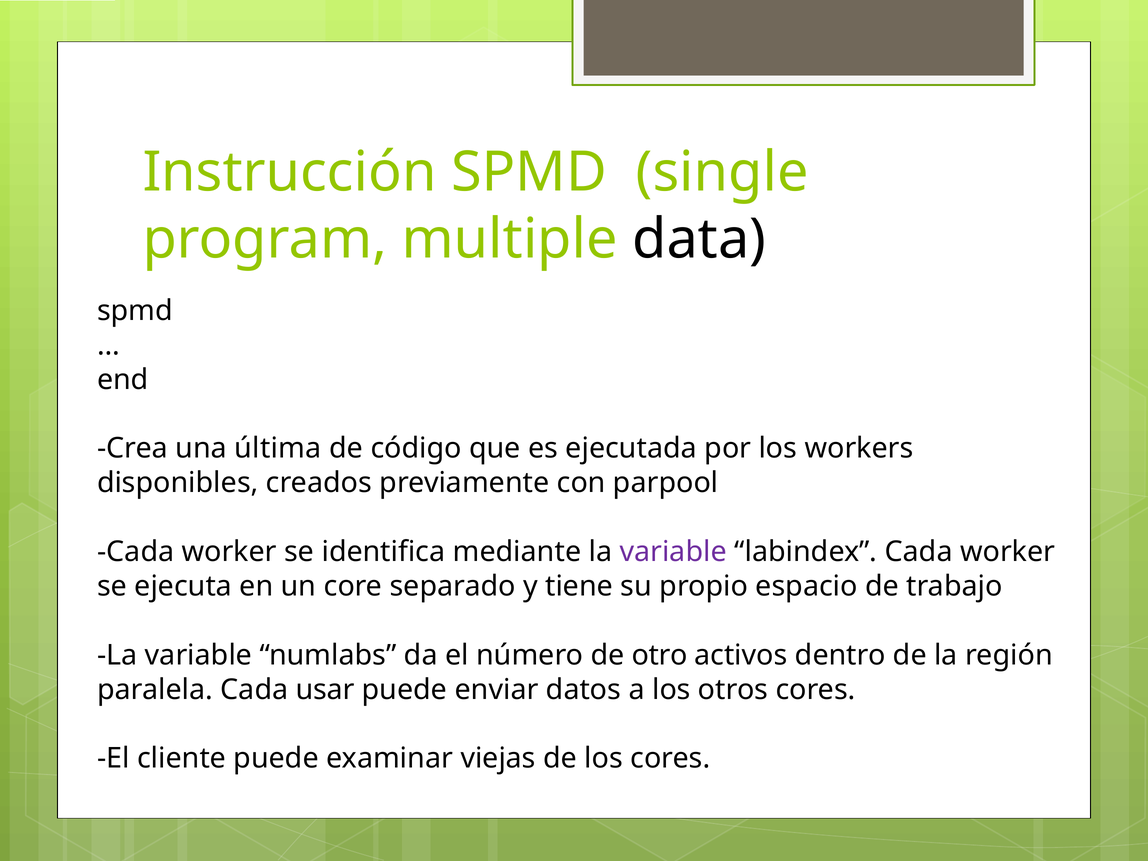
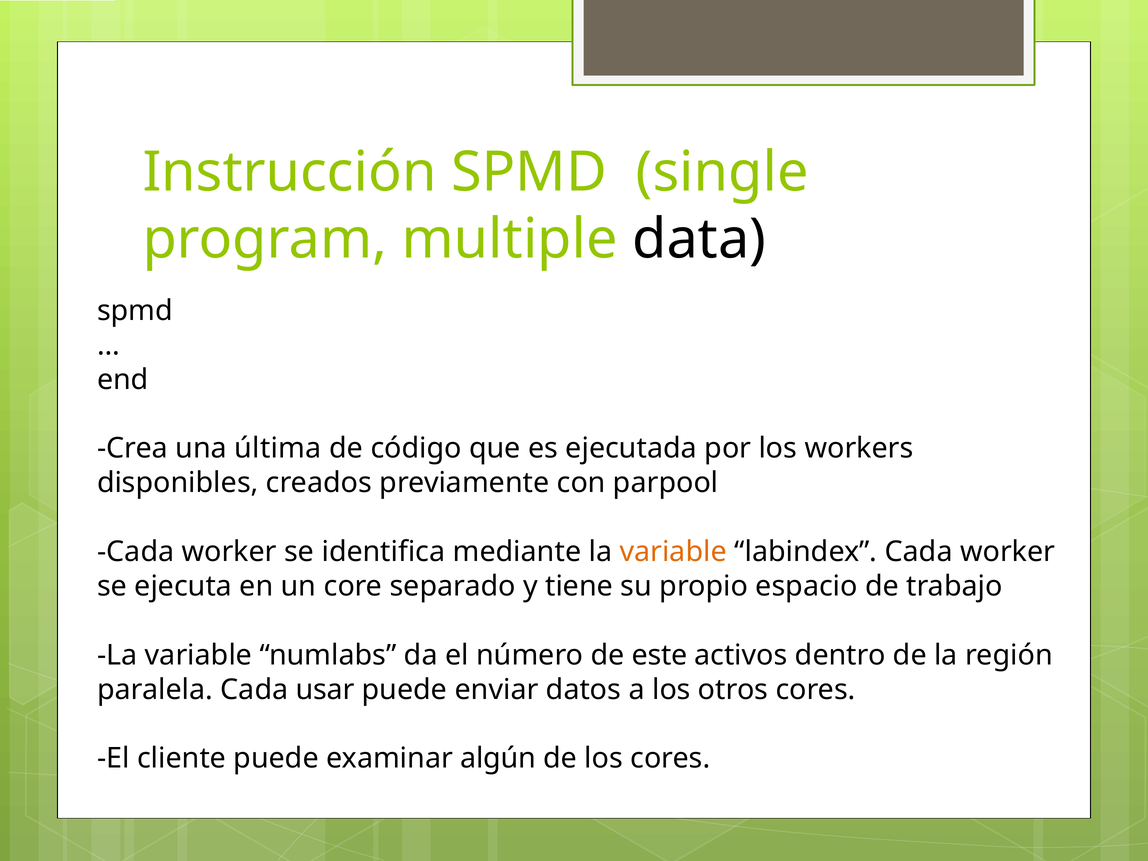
variable colour: purple -> orange (673, 552)
otro: otro -> este (660, 655)
viejas: viejas -> algún (498, 758)
